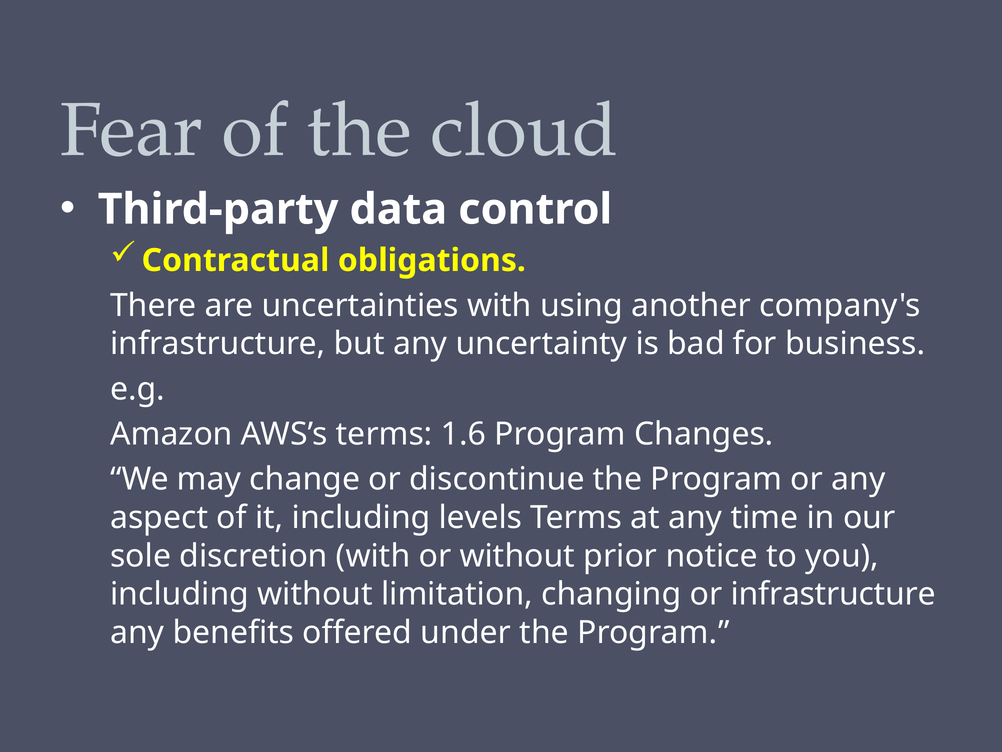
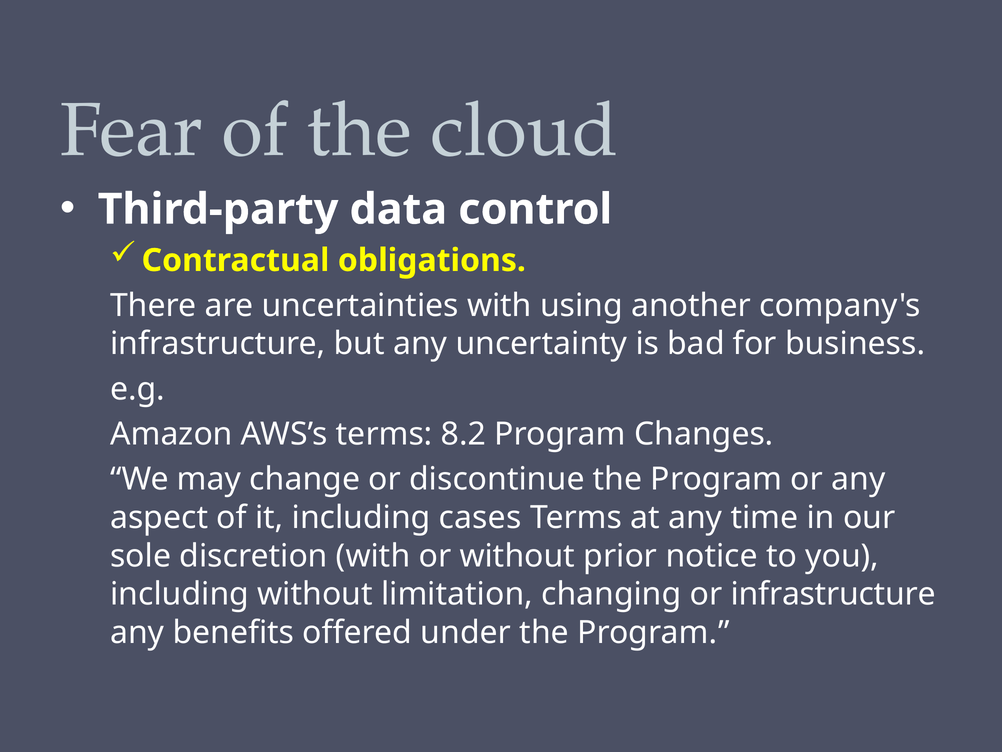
1.6: 1.6 -> 8.2 (463, 434)
levels: levels -> cases (480, 517)
